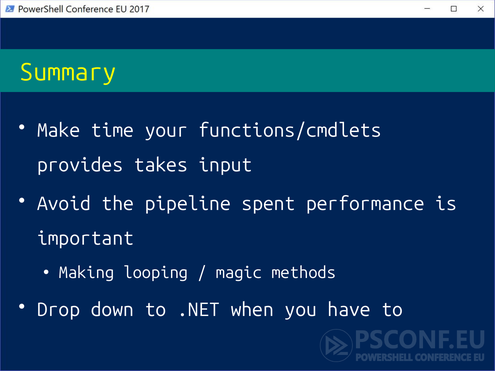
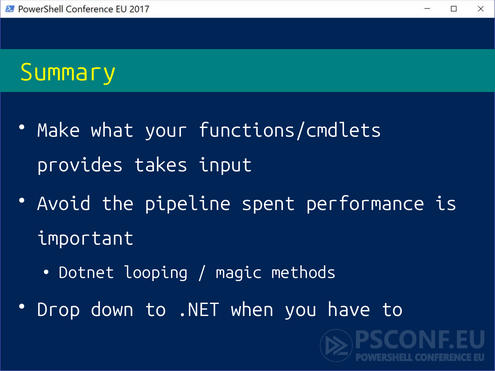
time: time -> what (112, 131)
Making: Making -> Dotnet (87, 273)
